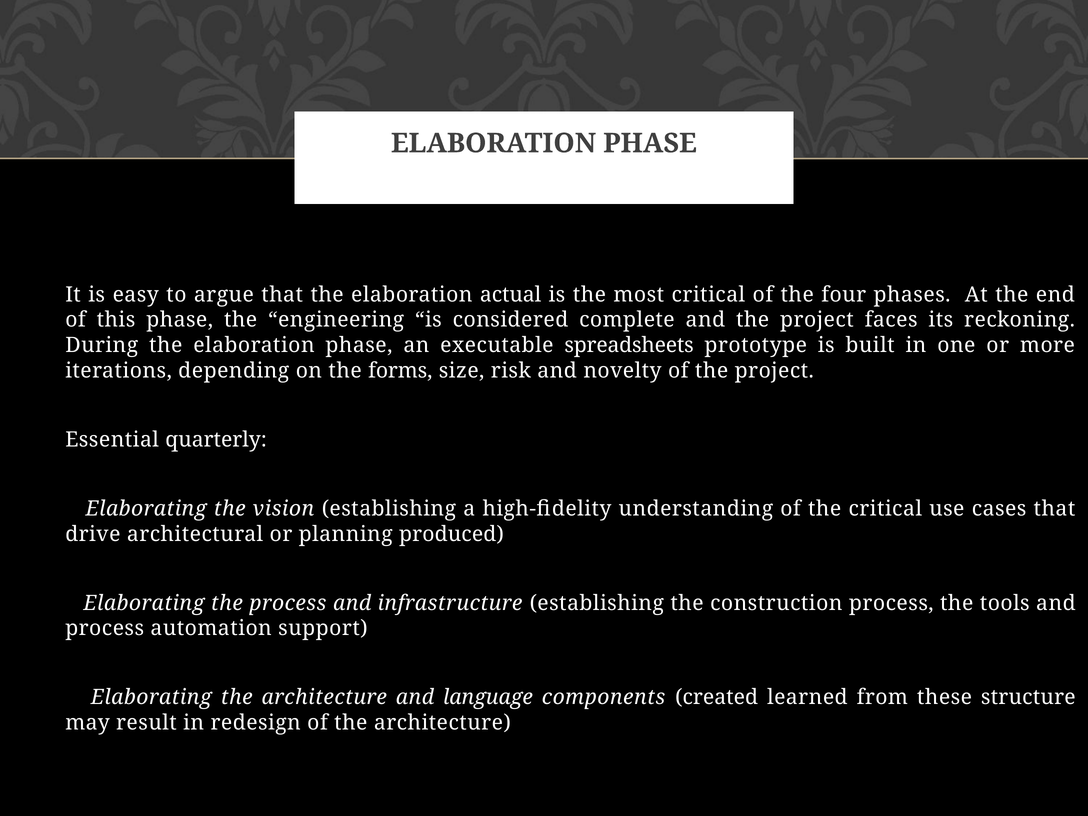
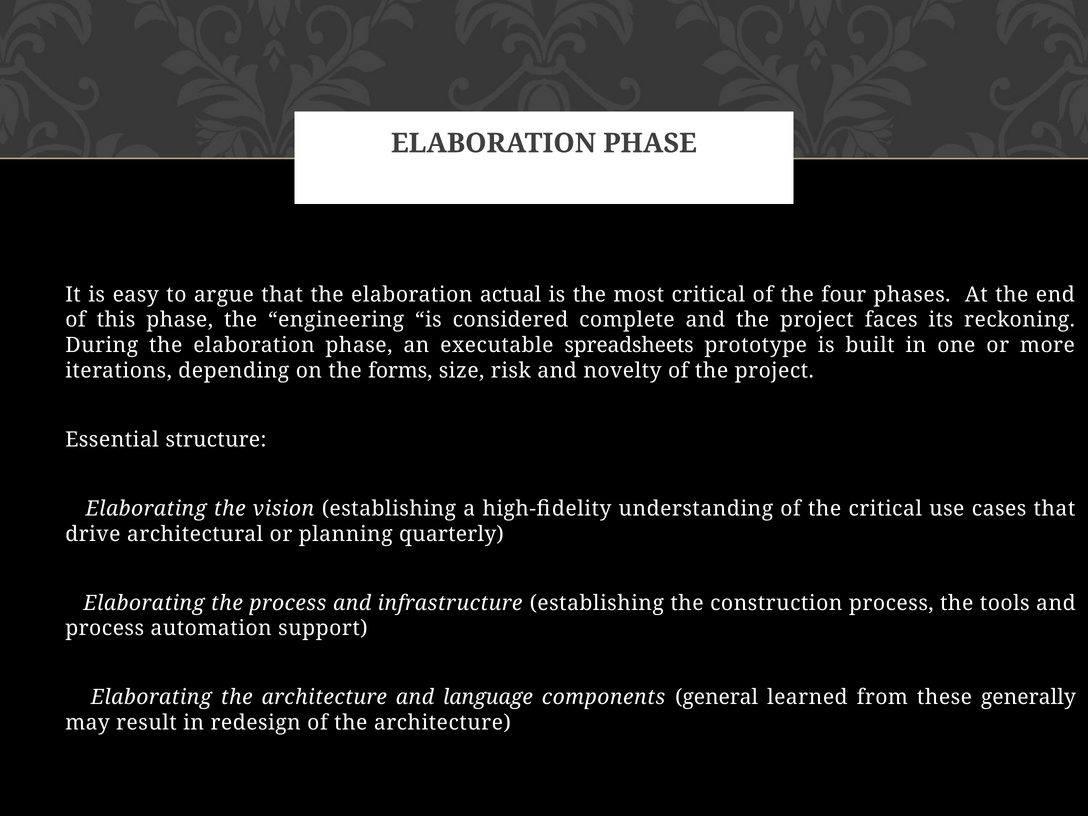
quarterly: quarterly -> structure (216, 440)
produced: produced -> quarterly (451, 534)
created: created -> general (717, 697)
structure: structure -> generally (1028, 697)
